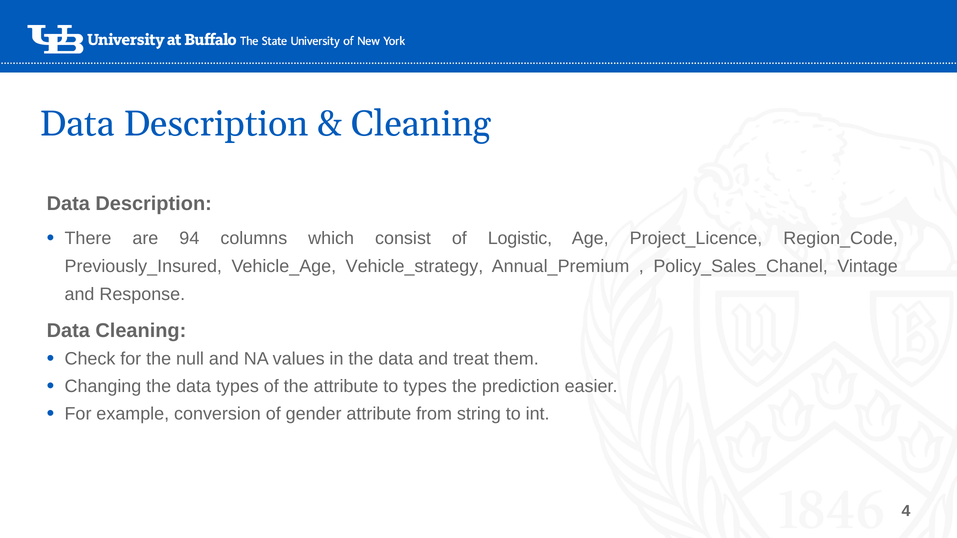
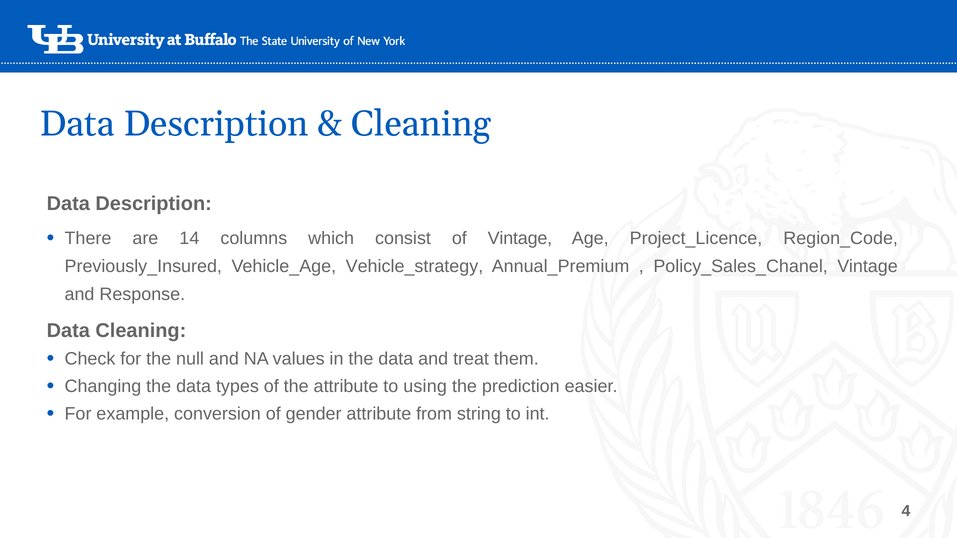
94: 94 -> 14 (189, 239)
of Logistic: Logistic -> Vintage (520, 239)
to types: types -> using (425, 387)
